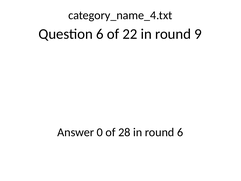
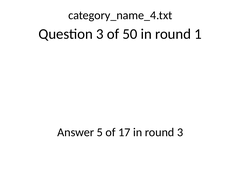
Question 6: 6 -> 3 (100, 34)
22: 22 -> 50 (130, 34)
9: 9 -> 1 (198, 34)
0: 0 -> 5 (100, 132)
28: 28 -> 17 (124, 132)
round 6: 6 -> 3 (180, 132)
